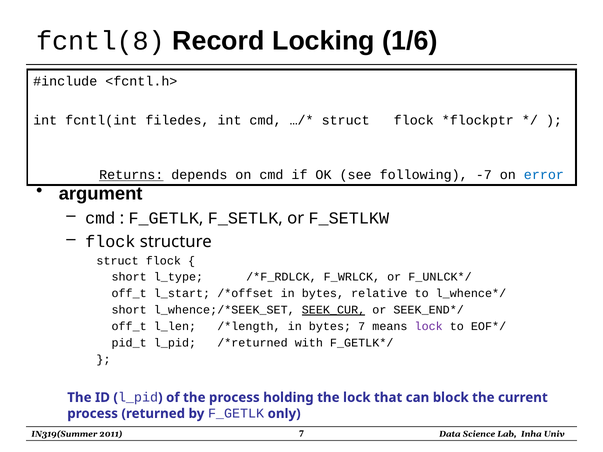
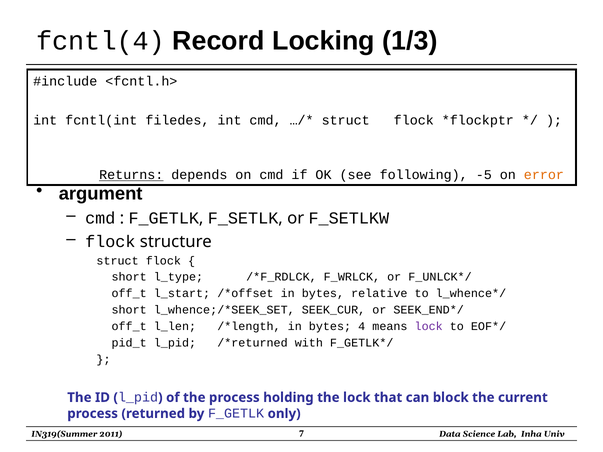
fcntl(8: fcntl(8 -> fcntl(4 (101, 41)
1/6: 1/6 -> 1/3 (410, 41)
-7: -7 -> -5 (484, 175)
error colour: blue -> orange (544, 175)
SEEK_CUR underline: present -> none (334, 310)
bytes 7: 7 -> 4 (362, 327)
